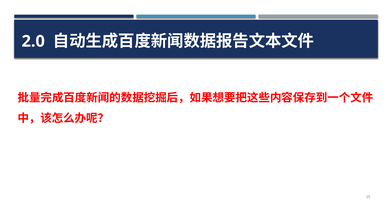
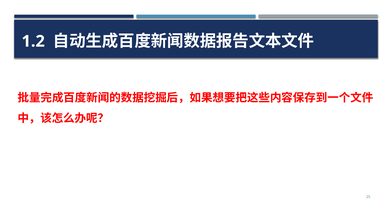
2.0: 2.0 -> 1.2 (33, 41)
